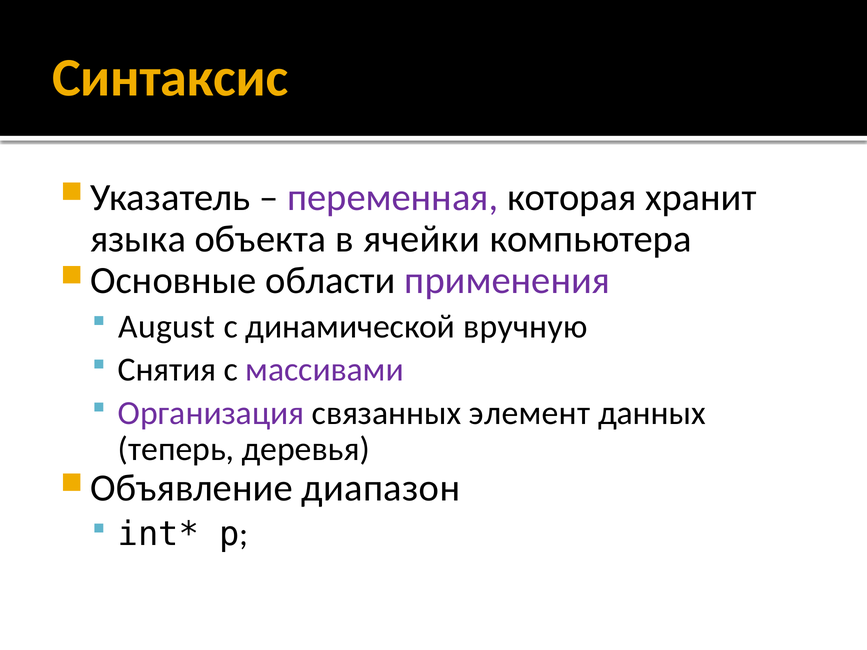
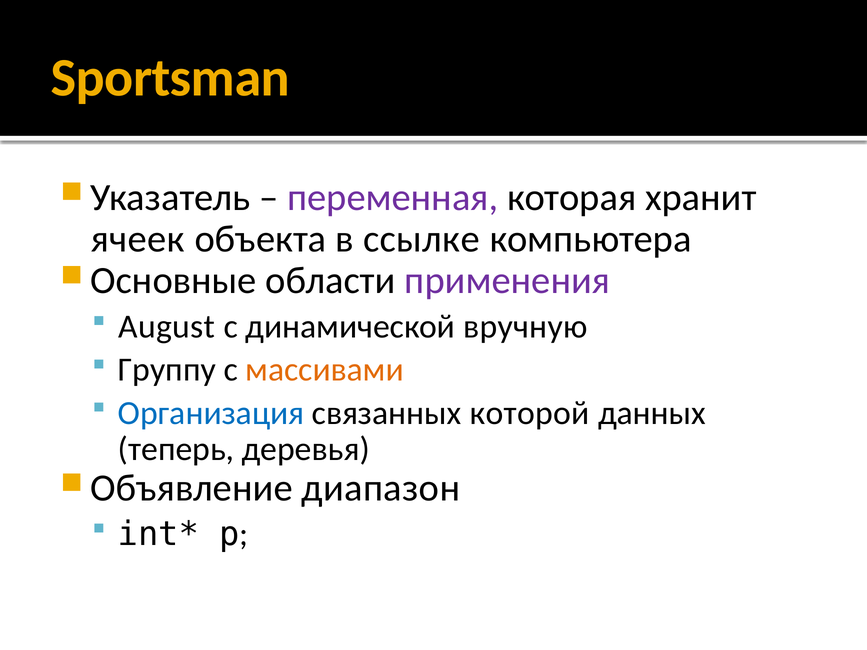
Синтаксис: Синтаксис -> Sportsman (170, 78)
языка: языка -> ячеек (138, 239)
ячейки: ячейки -> ссылке (421, 239)
Снятия: Снятия -> Группу (167, 370)
массивами colour: purple -> orange (325, 370)
Организация colour: purple -> blue (211, 413)
элемент: элемент -> которой (530, 413)
